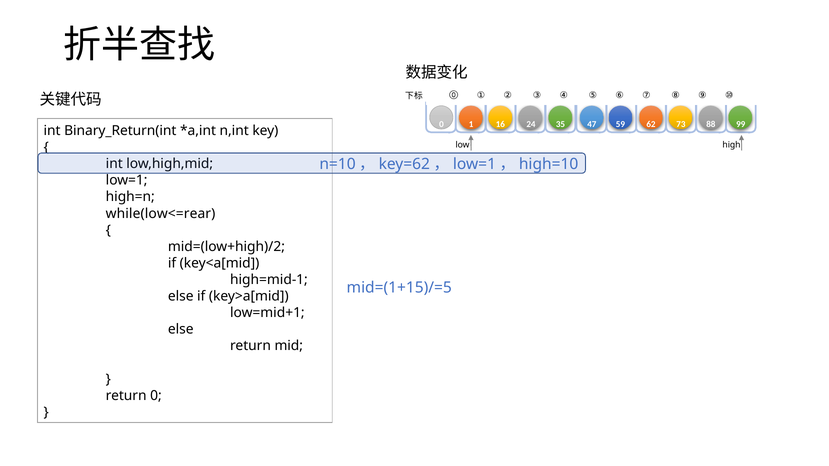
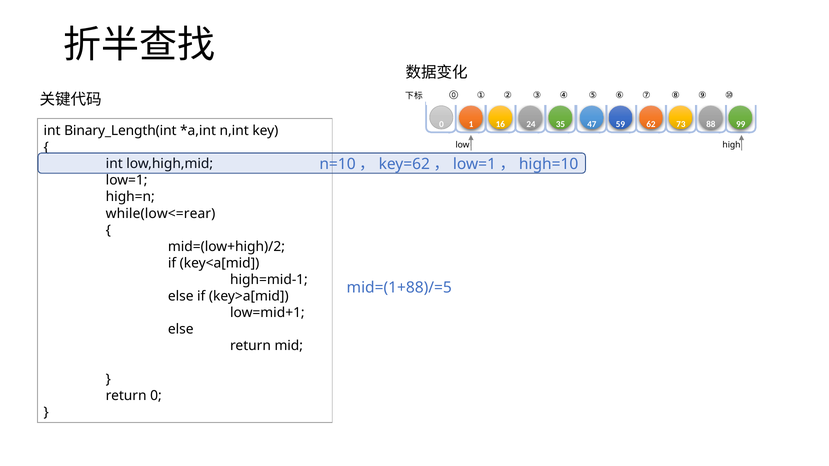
Binary_Return(int: Binary_Return(int -> Binary_Length(int (120, 131)
mid=(1+15)/=5: mid=(1+15)/=5 -> mid=(1+88)/=5 (399, 288)
